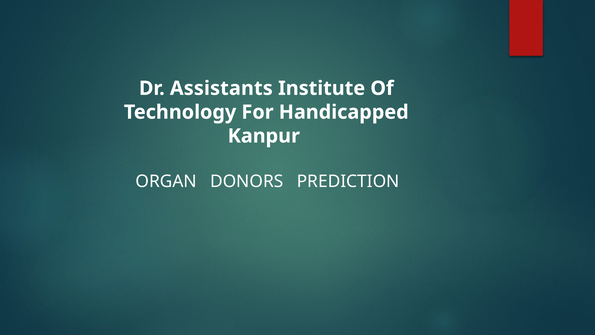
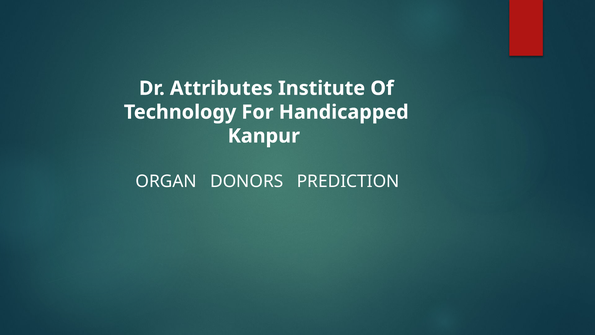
Assistants: Assistants -> Attributes (221, 88)
